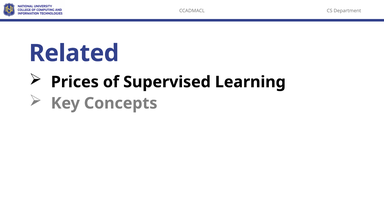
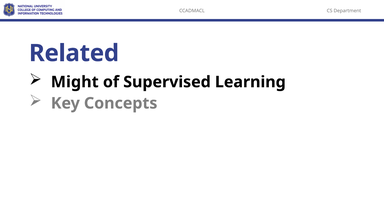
Prices: Prices -> Might (75, 82)
